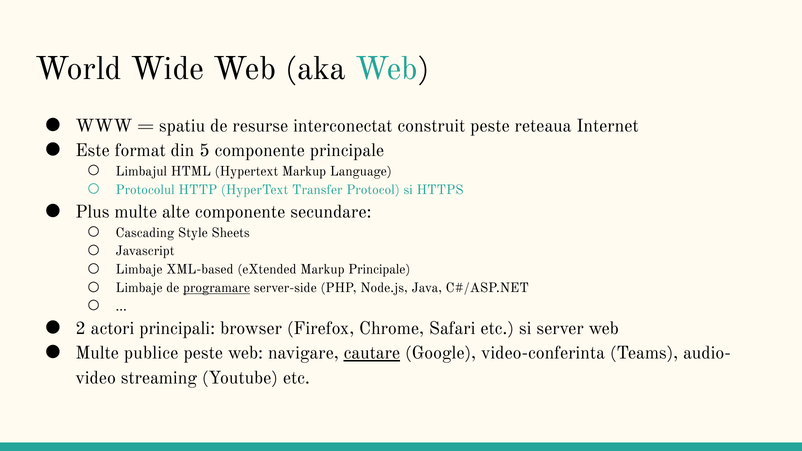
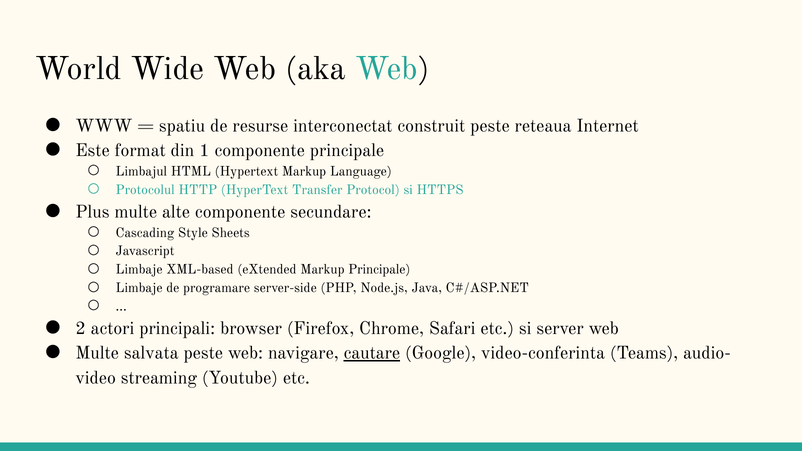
5: 5 -> 1 (204, 150)
programare underline: present -> none (217, 288)
publice: publice -> salvata (151, 353)
